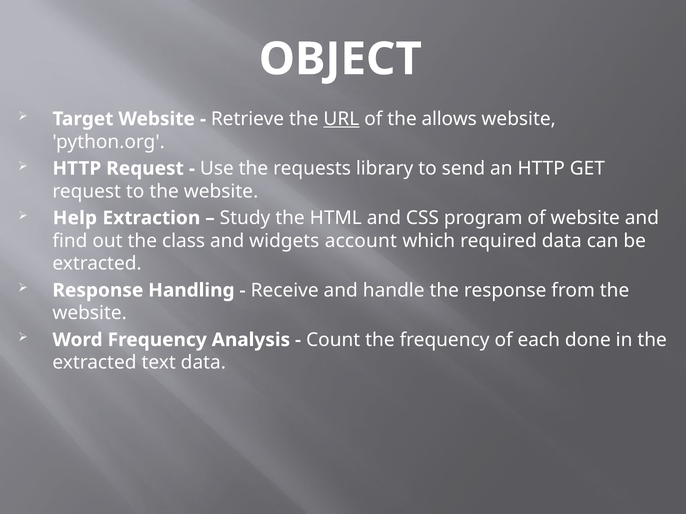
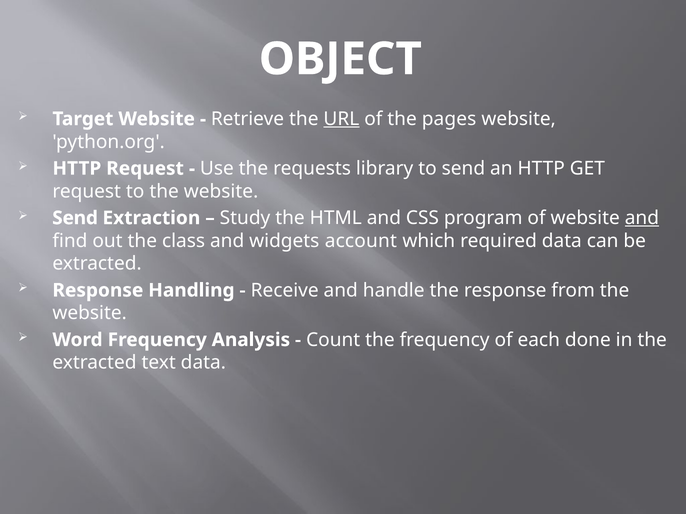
allows: allows -> pages (449, 119)
Help: Help -> Send (75, 218)
and underline: none -> present (642, 218)
